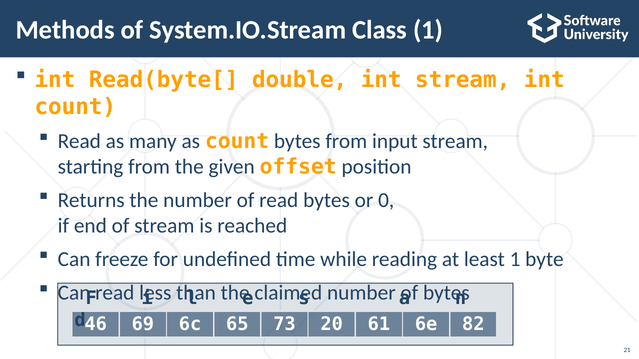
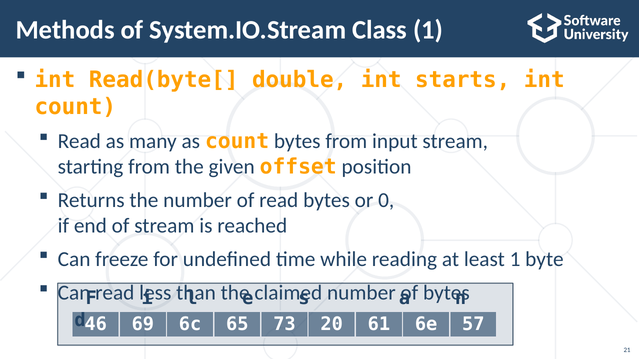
int stream: stream -> starts (463, 80)
82: 82 -> 57 (473, 325)
